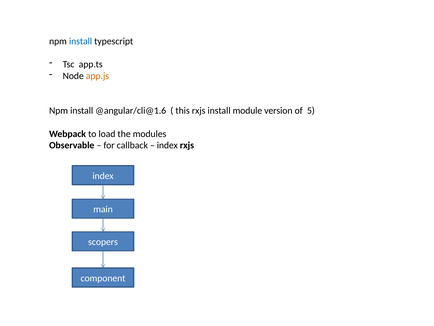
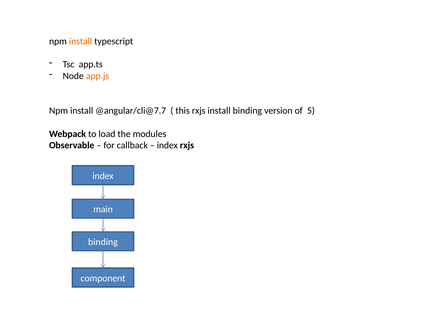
install colour: blue -> orange (81, 41)
@angular/cli@1.6: @angular/cli@1.6 -> @angular/cli@7.7 (131, 111)
install module: module -> binding (247, 111)
scopers: scopers -> binding (103, 242)
